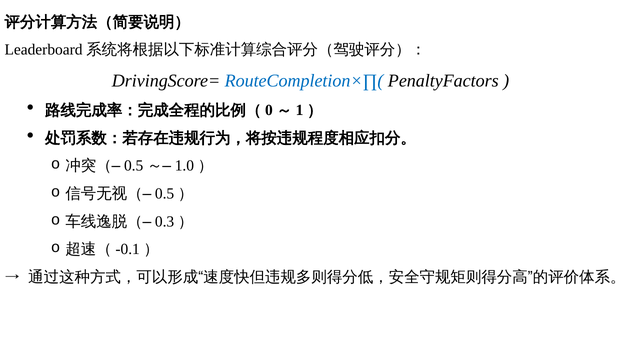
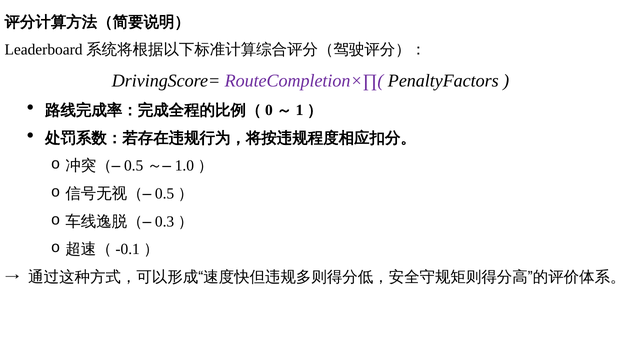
RouteCompletion×∏( colour: blue -> purple (304, 81)
